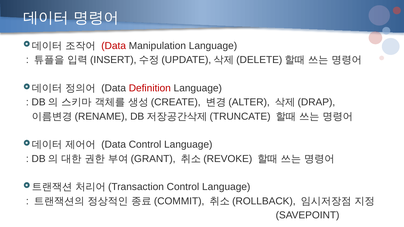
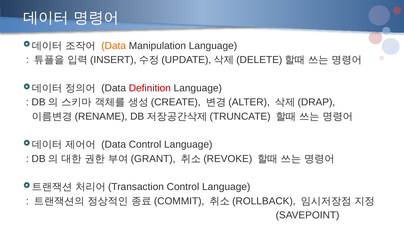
Data colour: red -> orange (114, 46)
